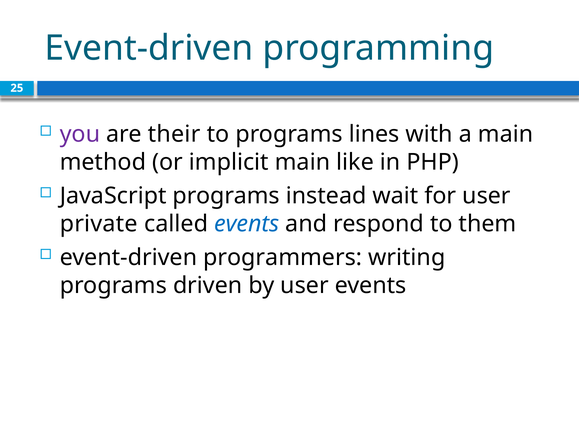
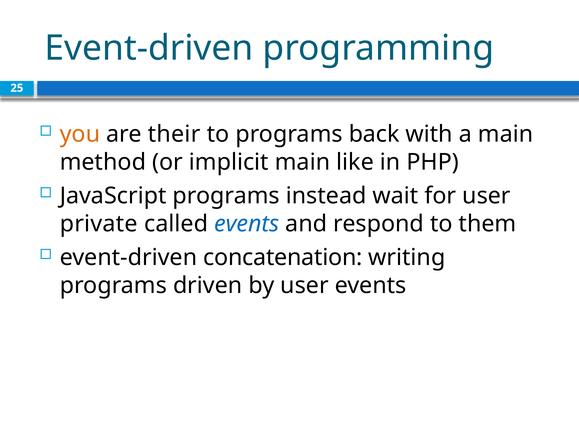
you colour: purple -> orange (80, 134)
lines: lines -> back (374, 134)
programmers: programmers -> concatenation (283, 258)
